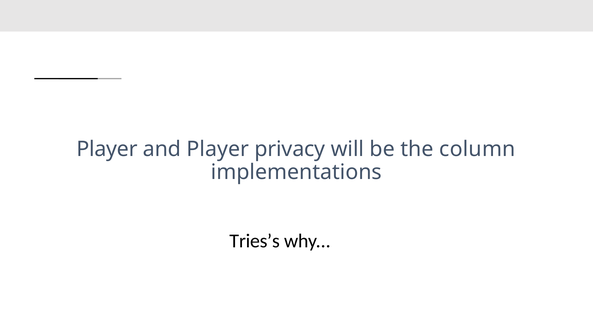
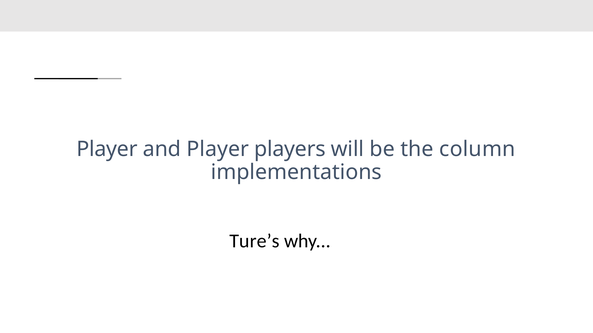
privacy: privacy -> players (290, 149)
Tries’s: Tries’s -> Ture’s (255, 241)
